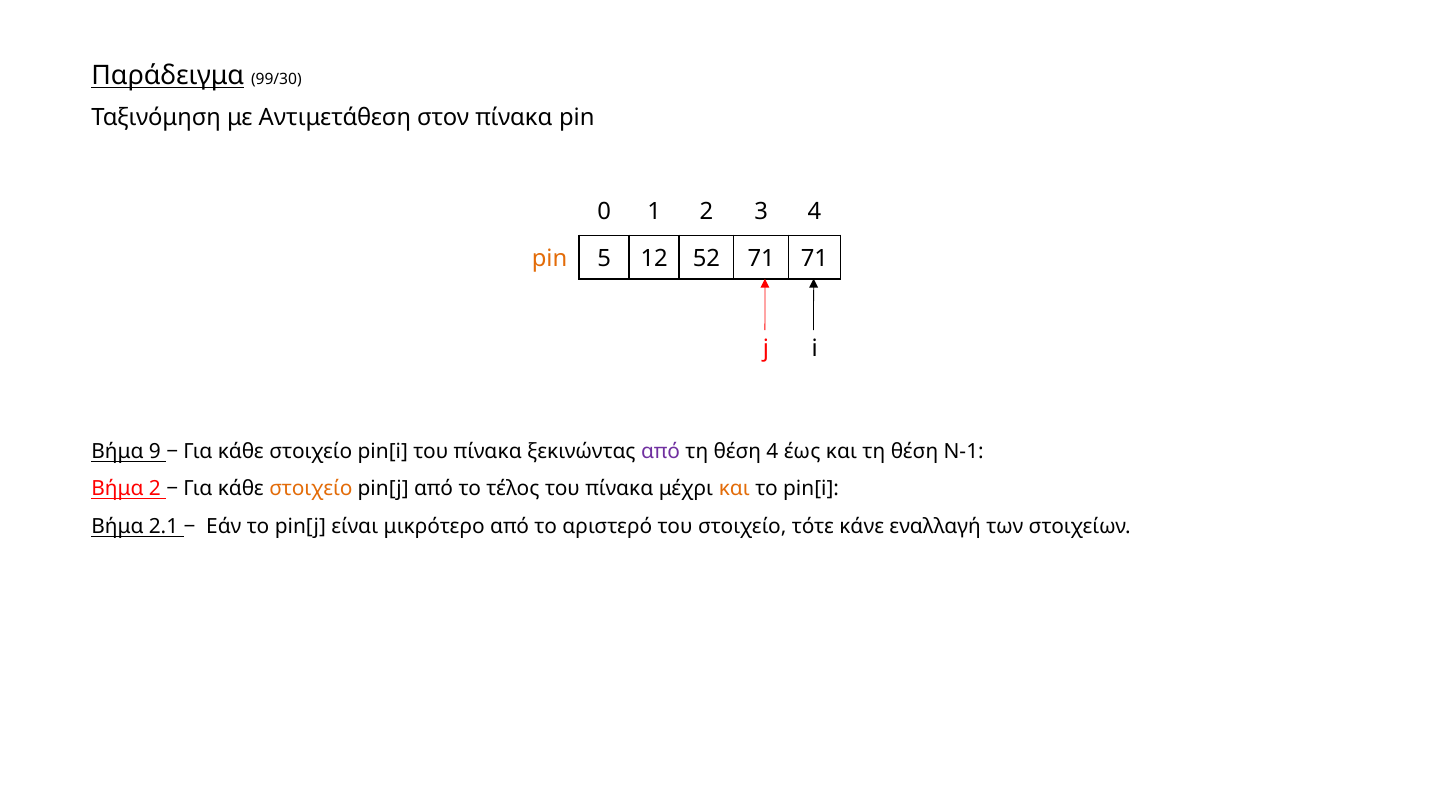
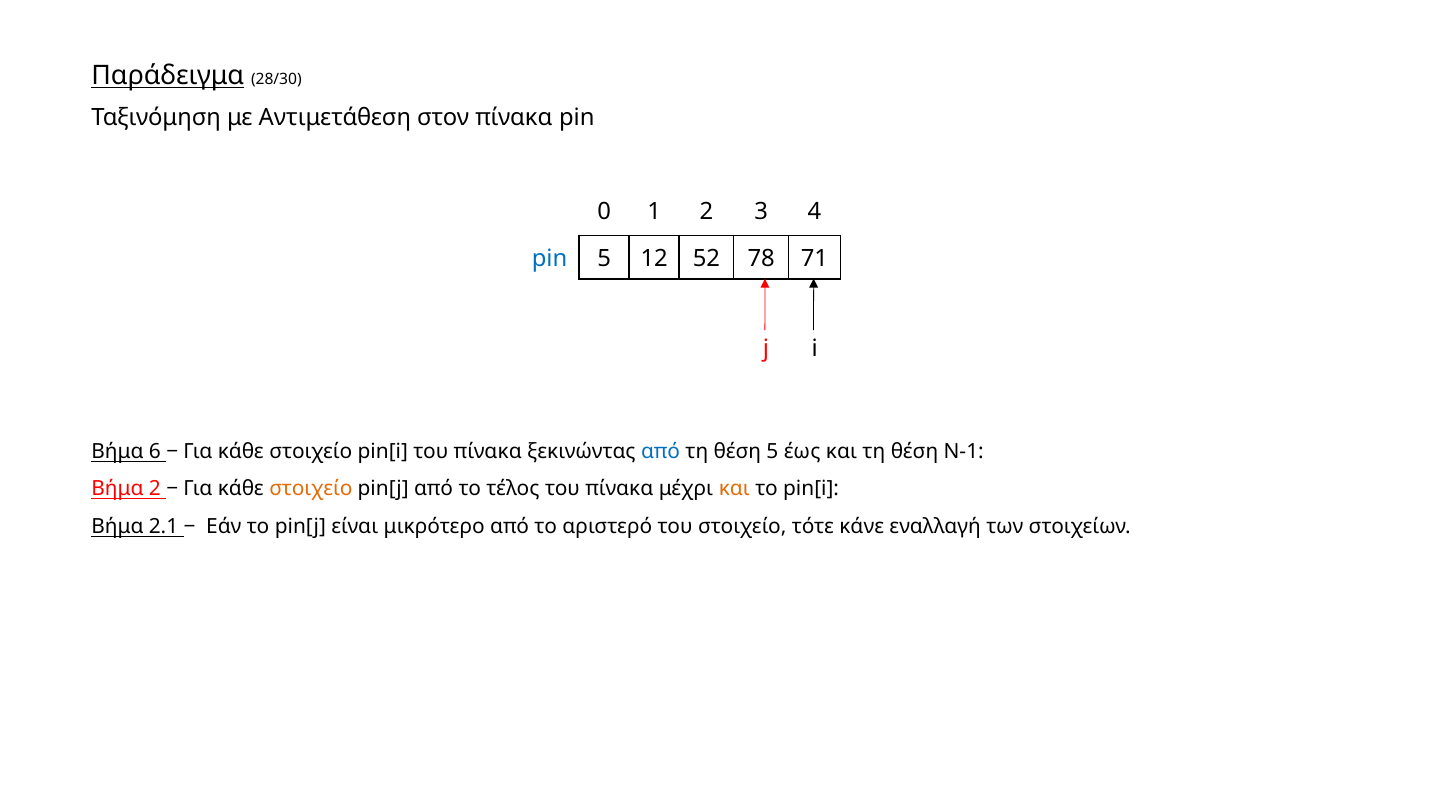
99/30: 99/30 -> 28/30 (276, 79)
pin colour: orange -> blue (549, 258)
52 71: 71 -> 78 (761, 258)
9: 9 -> 6 (155, 451)
από colour: purple -> blue (660, 451)
θέση 4: 4 -> 5 (772, 451)
